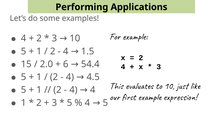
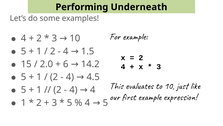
Applications: Applications -> Underneath (139, 7)
54.4: 54.4 -> 14.2 (90, 64)
